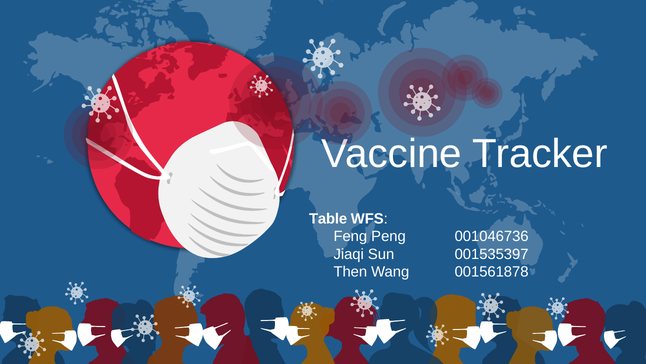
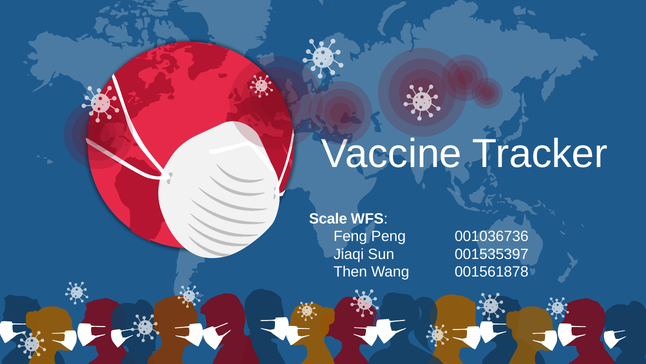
Table: Table -> Scale (328, 218)
001046736: 001046736 -> 001036736 (492, 236)
